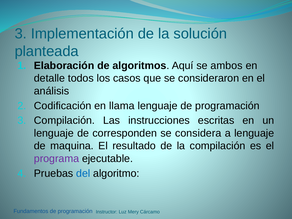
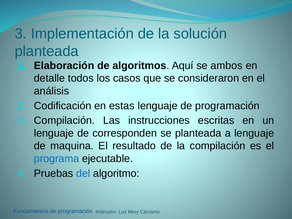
llama: llama -> estas (122, 106)
se considera: considera -> planteada (198, 133)
programa colour: purple -> blue (57, 159)
